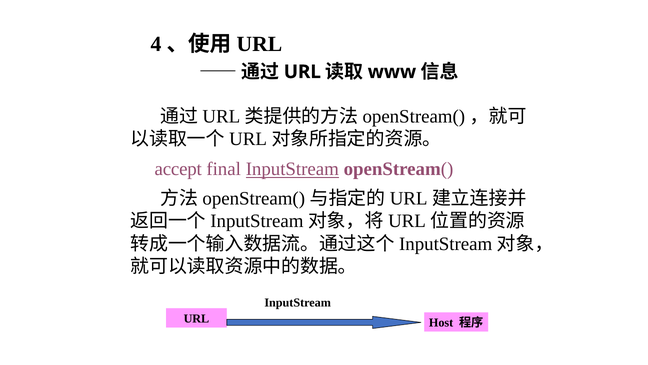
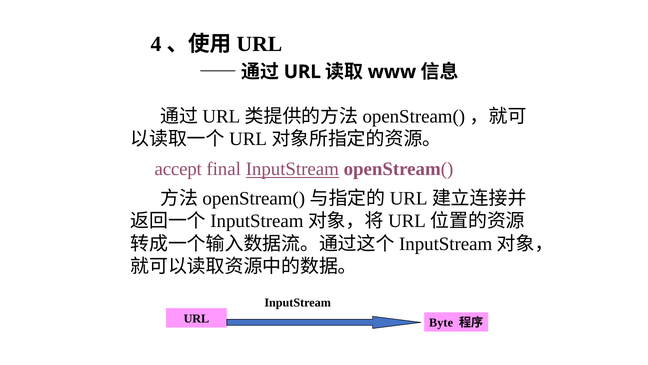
Host: Host -> Byte (441, 322)
